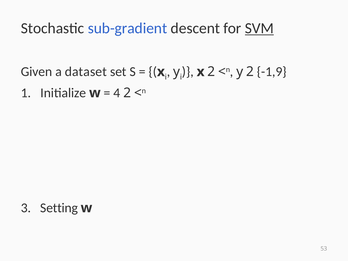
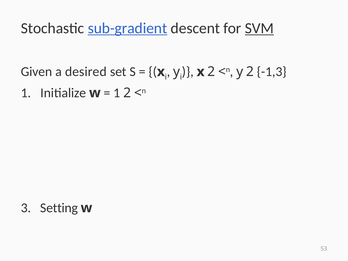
sub-gradient underline: none -> present (127, 28)
dataset: dataset -> desired (86, 72)
-1,9: -1,9 -> -1,3 (272, 72)
4: 4 -> 1 (117, 93)
